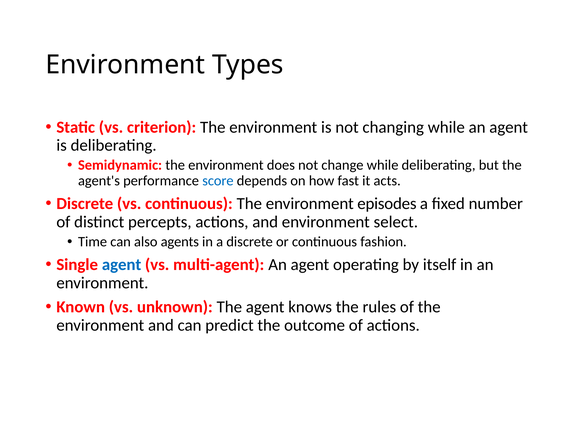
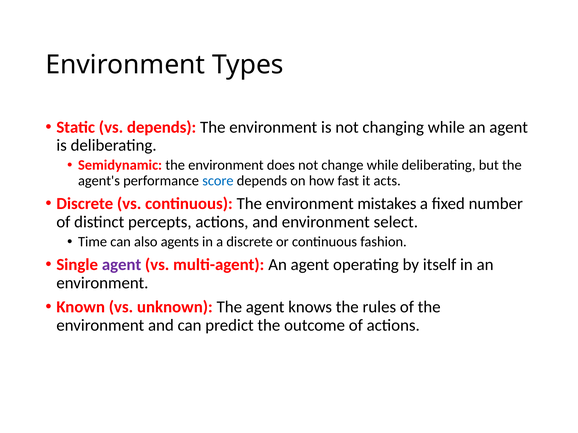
vs criterion: criterion -> depends (162, 127)
episodes: episodes -> mistakes (387, 204)
agent colour: blue -> purple (122, 265)
